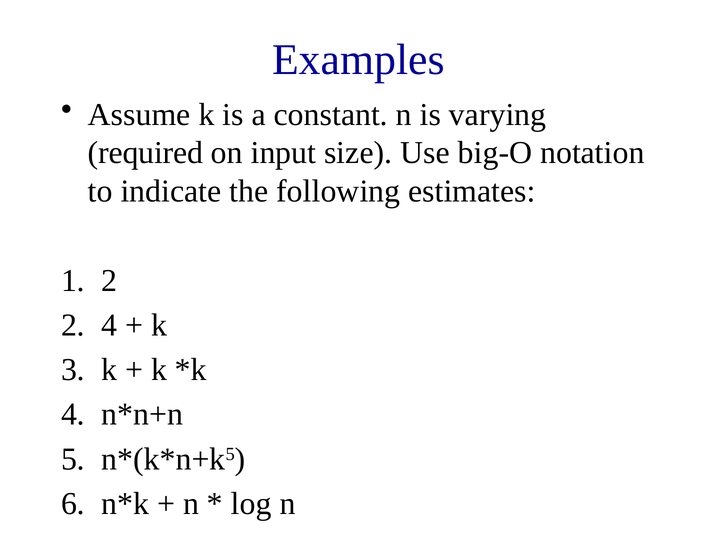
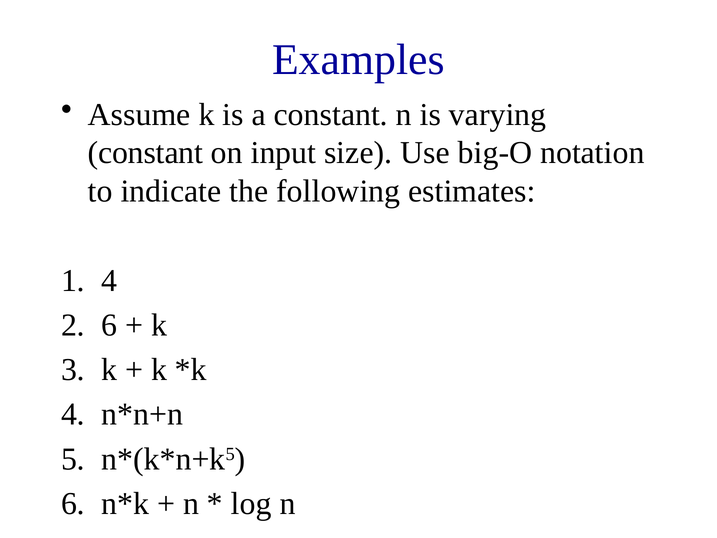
required: required -> constant (145, 153)
2: 2 -> 4 (109, 280)
4: 4 -> 6 (109, 325)
